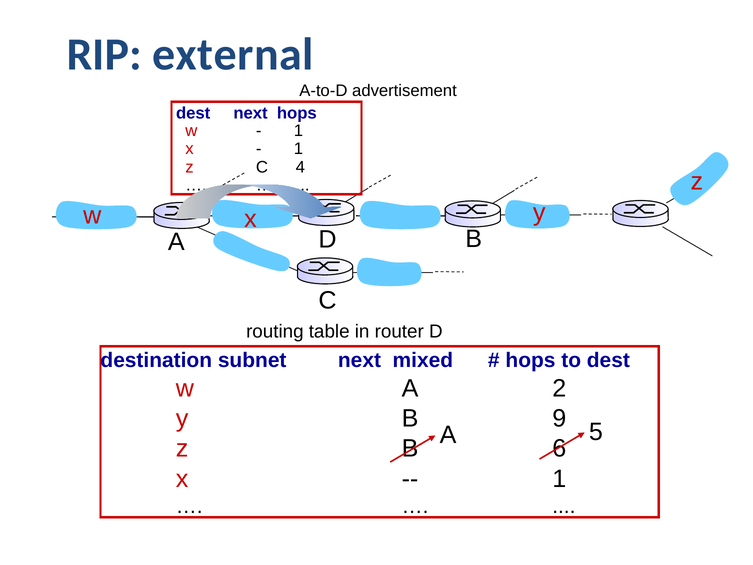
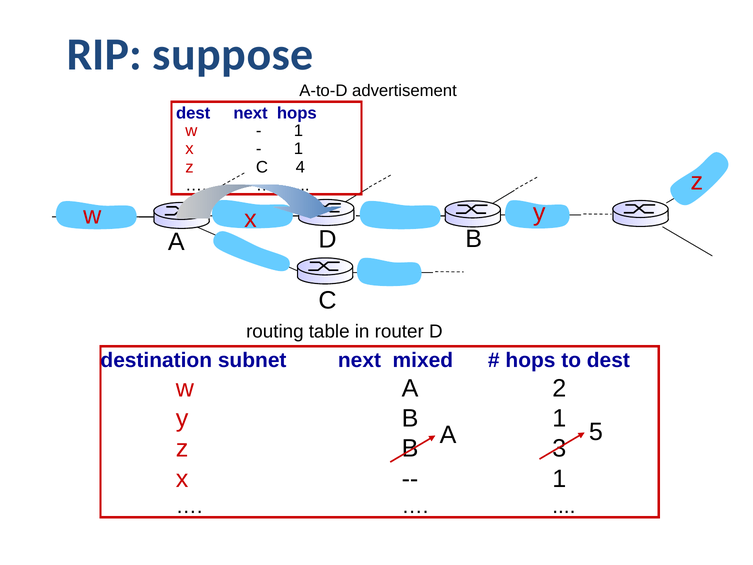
external: external -> suppose (233, 54)
B 9: 9 -> 1 (559, 418)
6: 6 -> 3 (559, 448)
